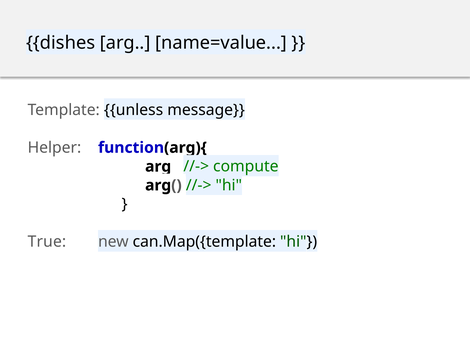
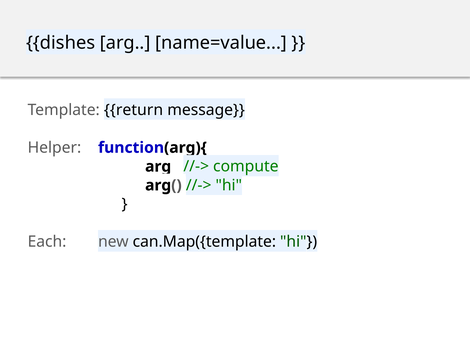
unless: unless -> return (134, 110)
True: True -> Each (47, 241)
